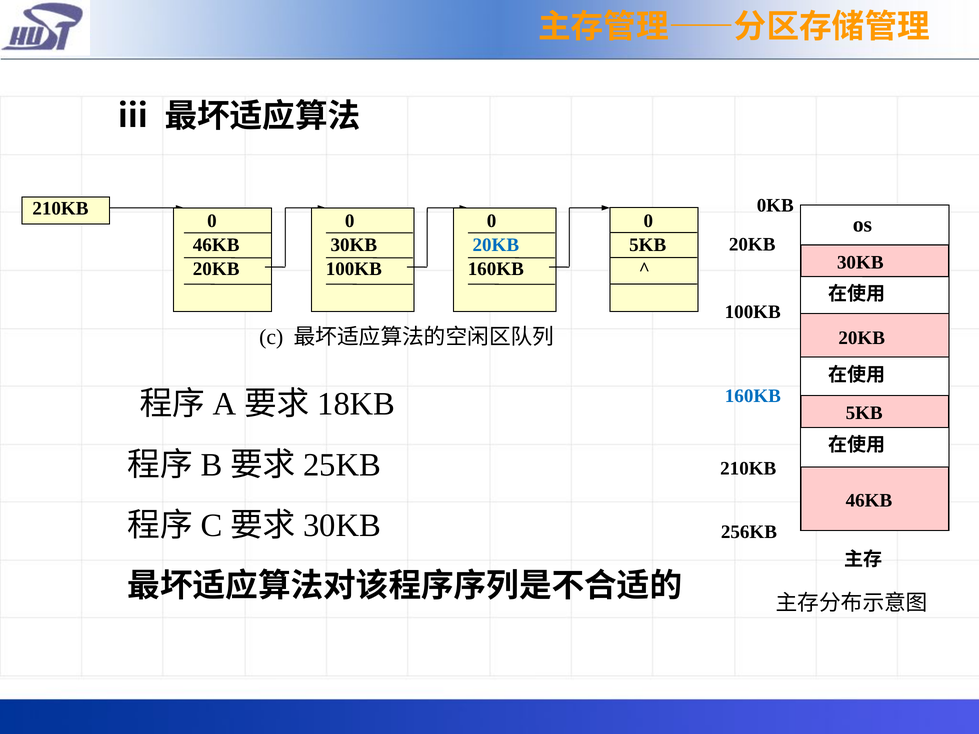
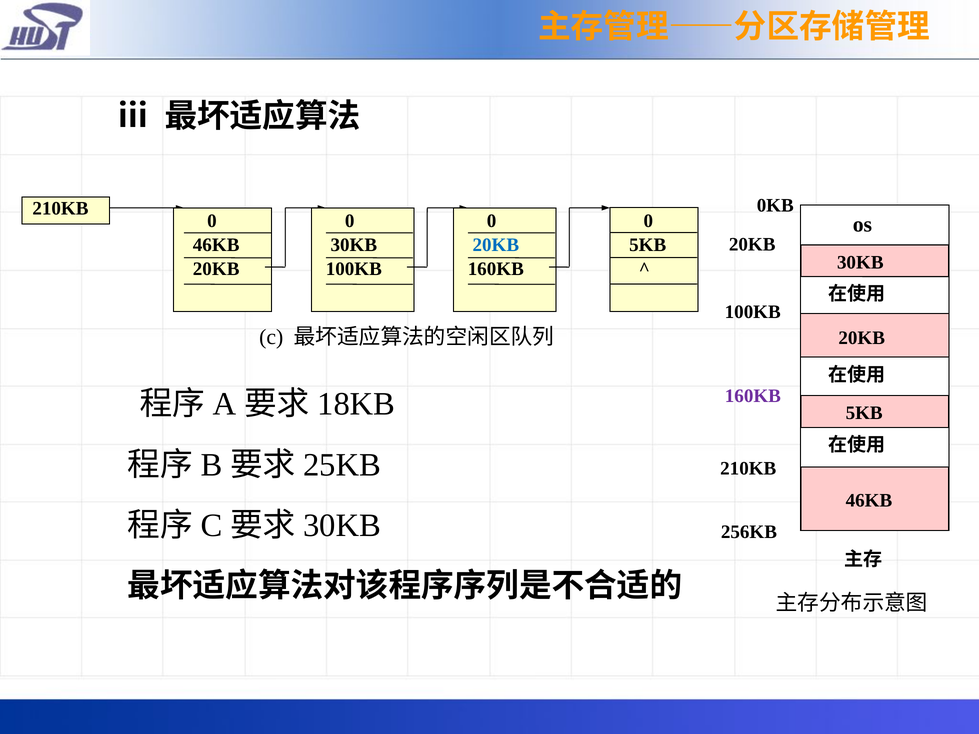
160KB colour: blue -> purple (753, 396)
